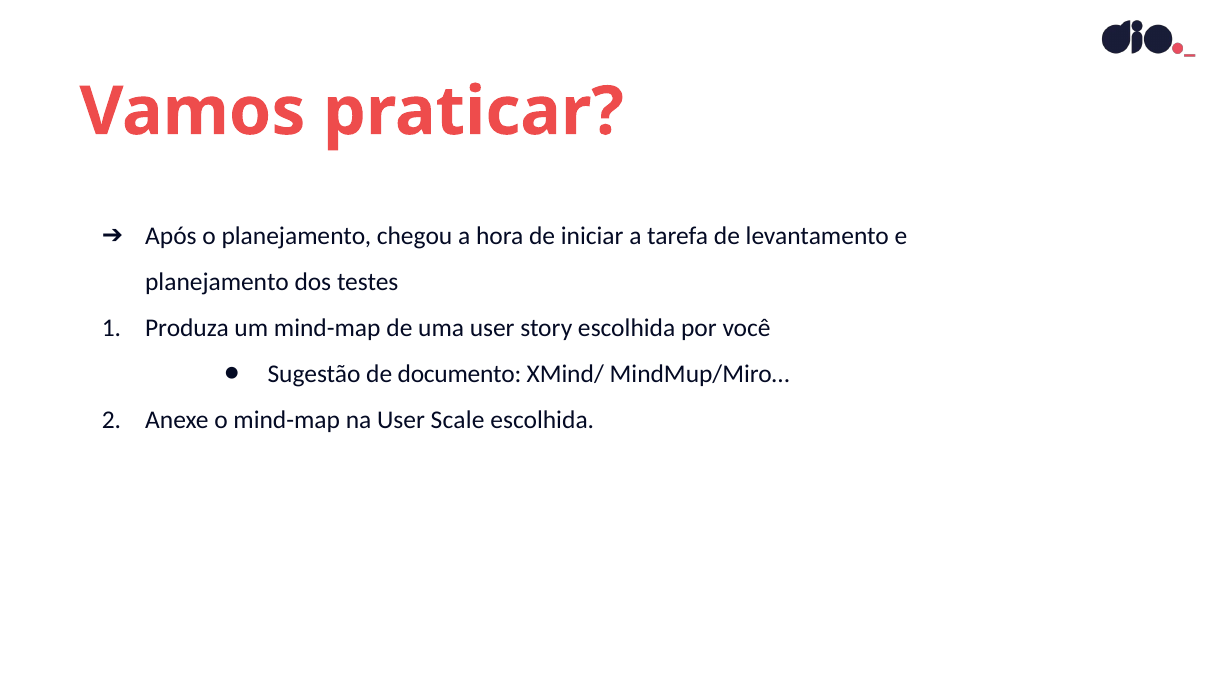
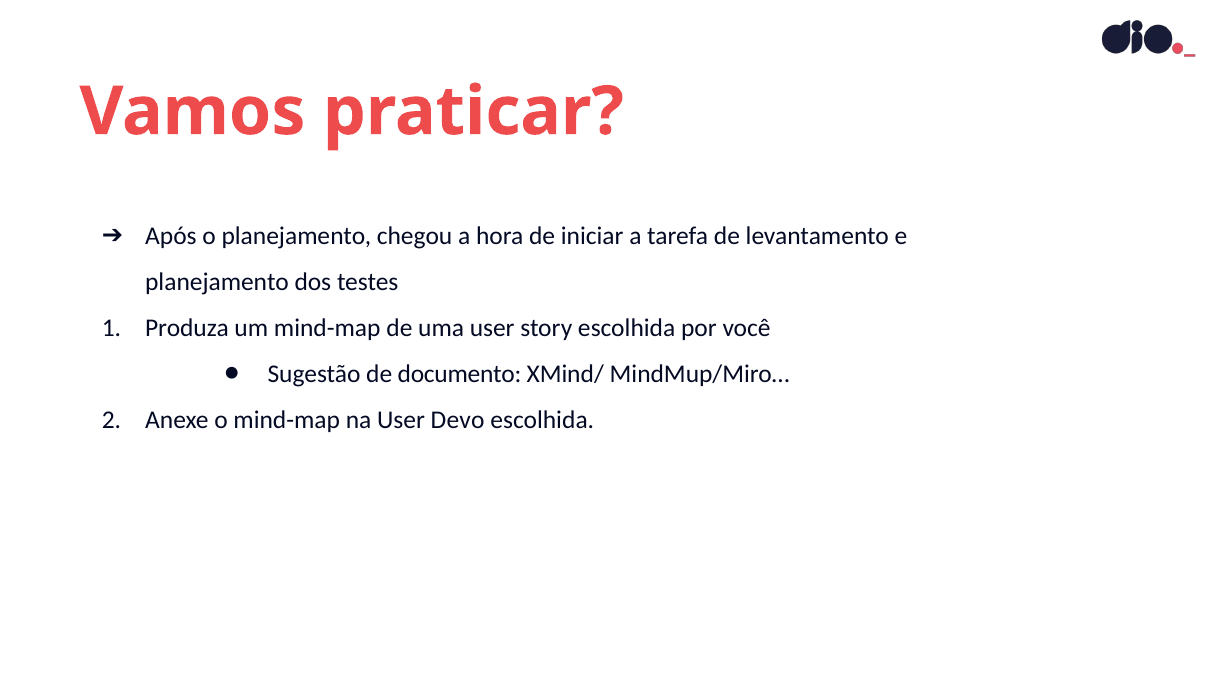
Scale: Scale -> Devo (458, 420)
